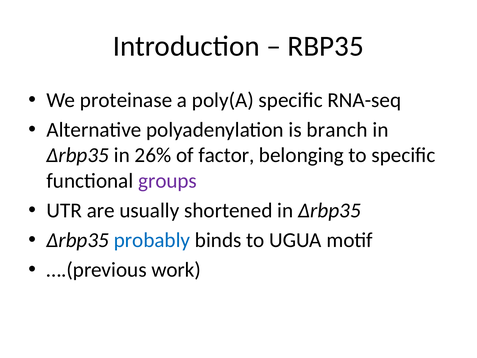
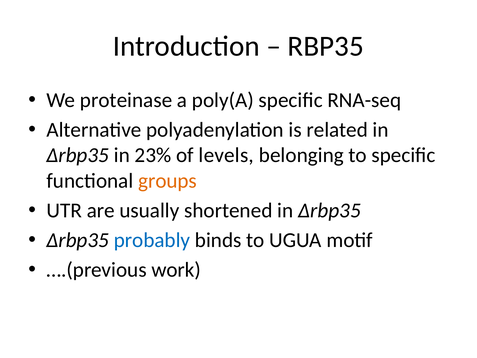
branch: branch -> related (337, 130)
26%: 26% -> 23% (153, 155)
factor: factor -> levels (226, 155)
groups colour: purple -> orange (168, 181)
